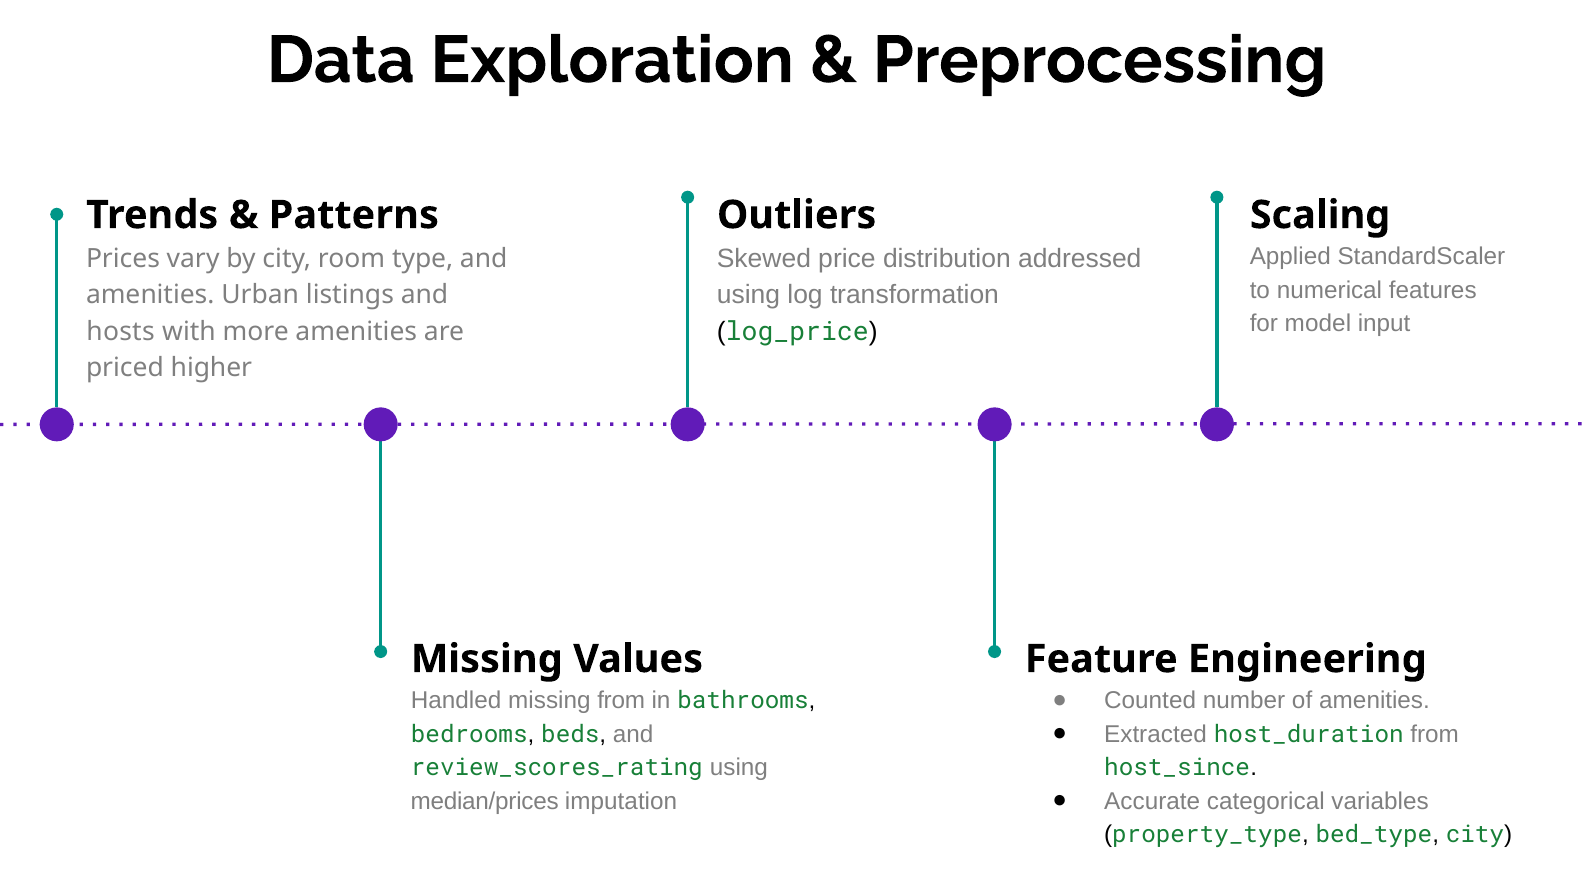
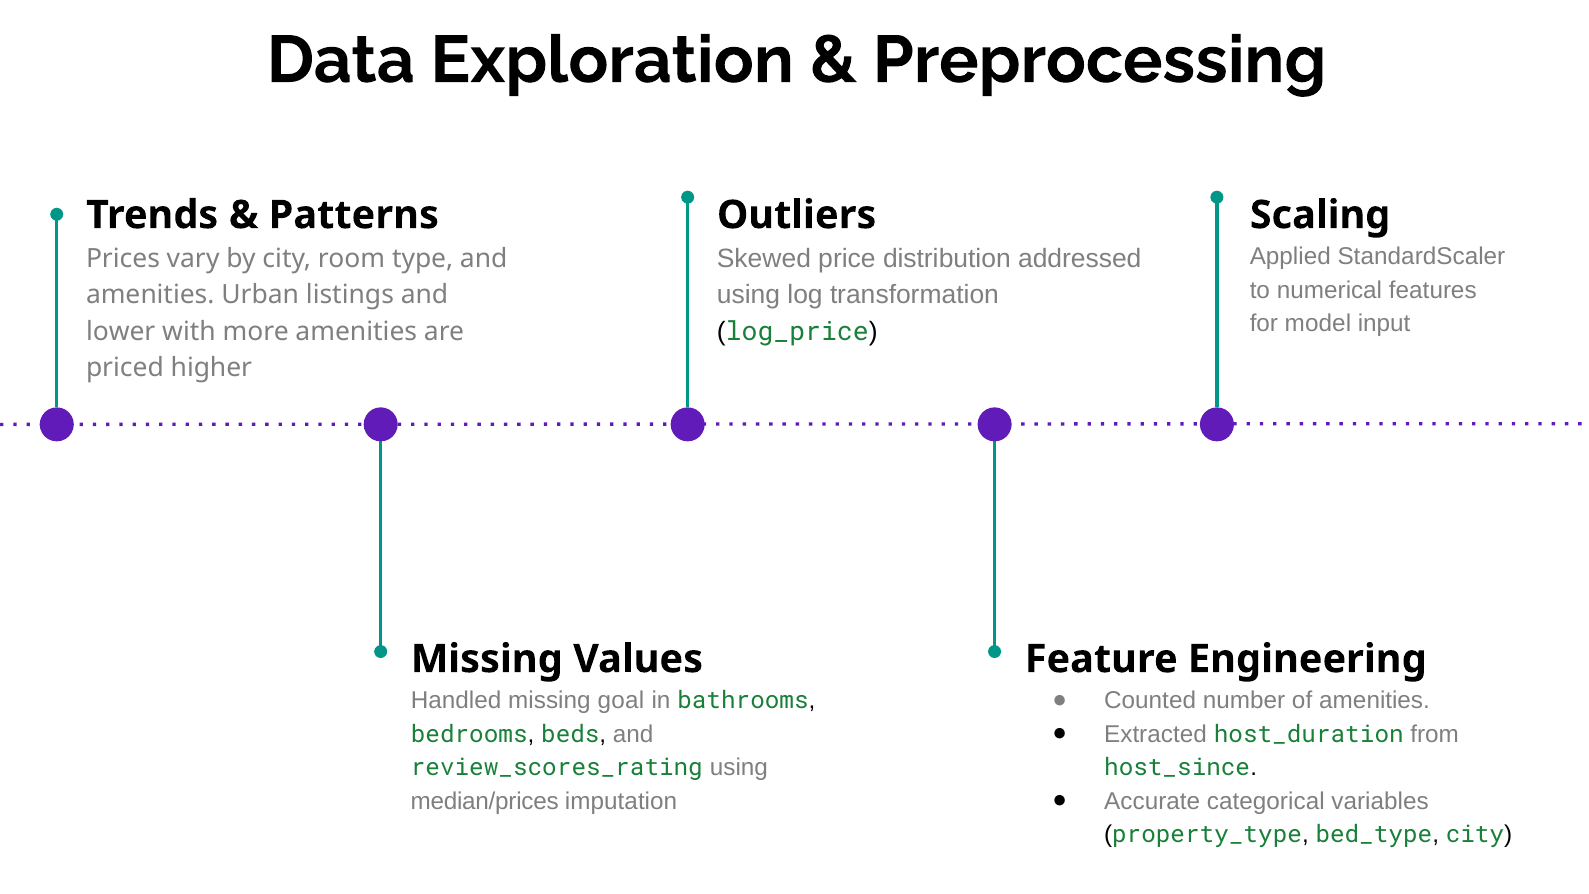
hosts: hosts -> lower (121, 332)
missing from: from -> goal (621, 701)
